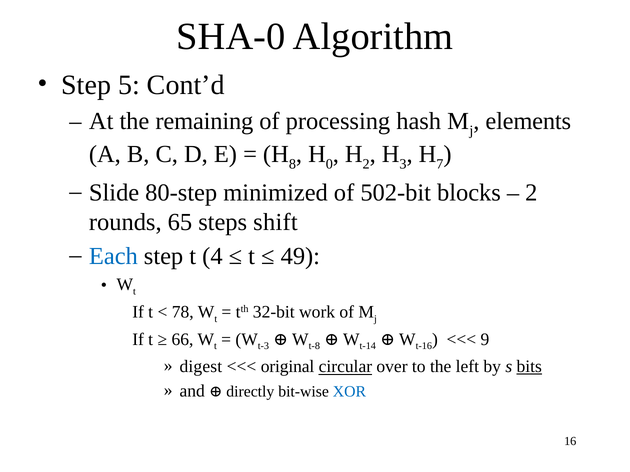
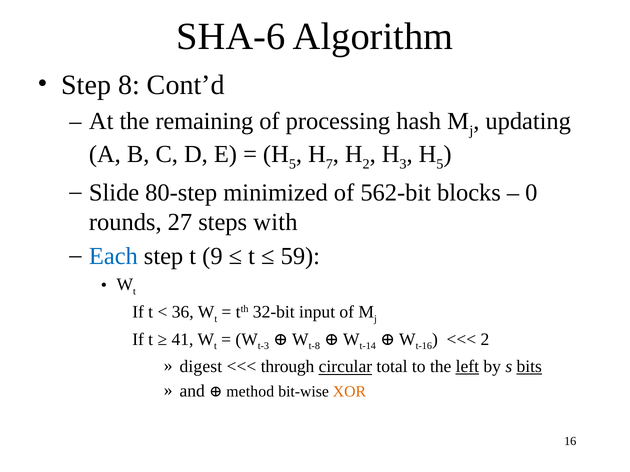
SHA-0: SHA-0 -> SHA-6 (231, 37)
5: 5 -> 8 (129, 85)
elements: elements -> updating (528, 121)
8: 8 -> 5 (292, 164)
0: 0 -> 7 (329, 164)
7: 7 -> 5 (440, 164)
502-bit: 502-bit -> 562-bit (396, 193)
2: 2 -> 0 (531, 193)
65: 65 -> 27 (180, 222)
shift: shift -> with (275, 222)
4: 4 -> 9 (212, 257)
49: 49 -> 59 (300, 257)
78: 78 -> 36 (183, 312)
work: work -> input (317, 312)
66: 66 -> 41 (182, 340)
9: 9 -> 2 (485, 340)
original: original -> through (288, 367)
over: over -> total (392, 367)
left underline: none -> present (467, 367)
directly: directly -> method (250, 392)
XOR colour: blue -> orange (349, 392)
